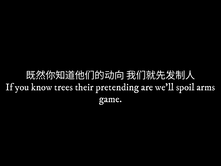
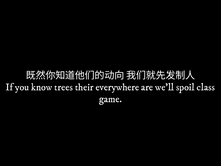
pretending: pretending -> everywhere (117, 87)
arms: arms -> class (206, 87)
